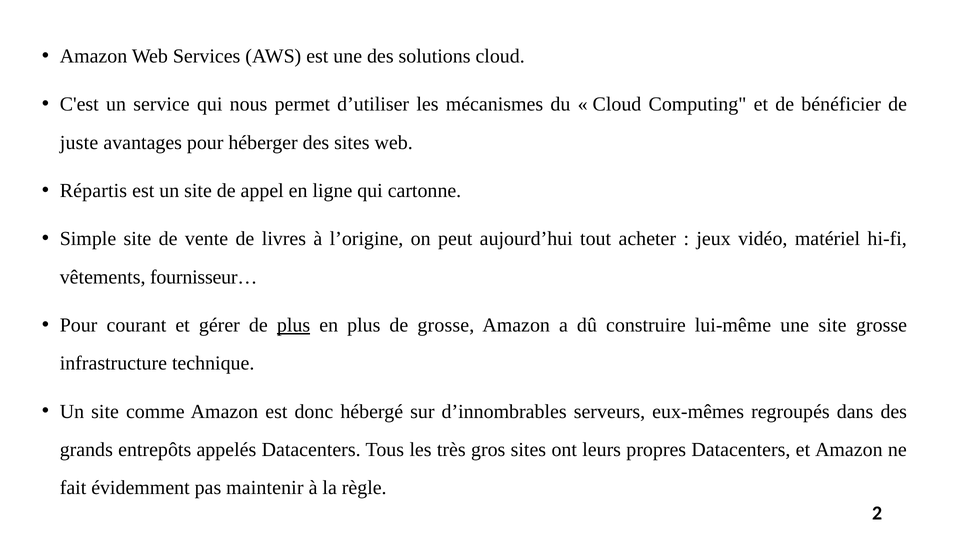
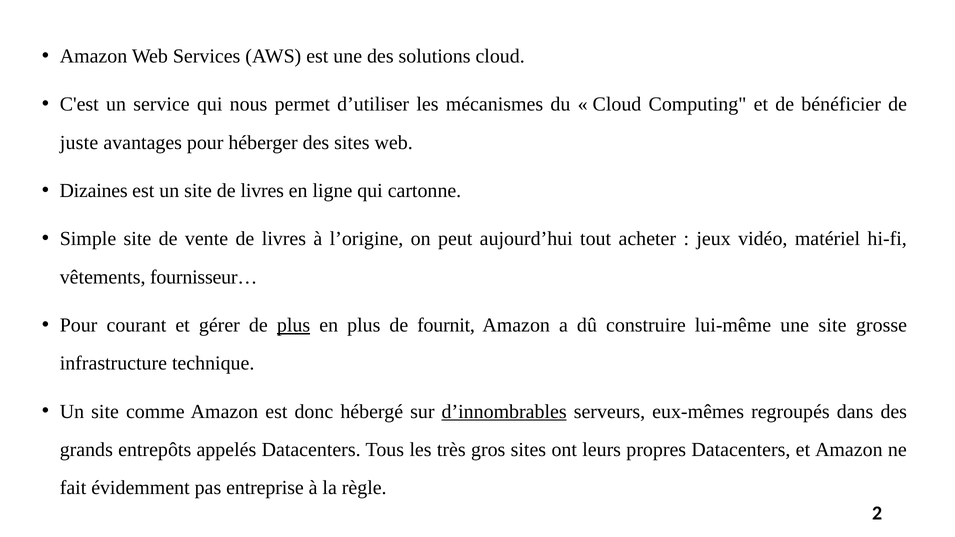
Répartis: Répartis -> Dizaines (94, 191)
site de appel: appel -> livres (262, 191)
de grosse: grosse -> fournit (446, 325)
d’innombrables underline: none -> present (504, 412)
maintenir: maintenir -> entreprise (265, 488)
